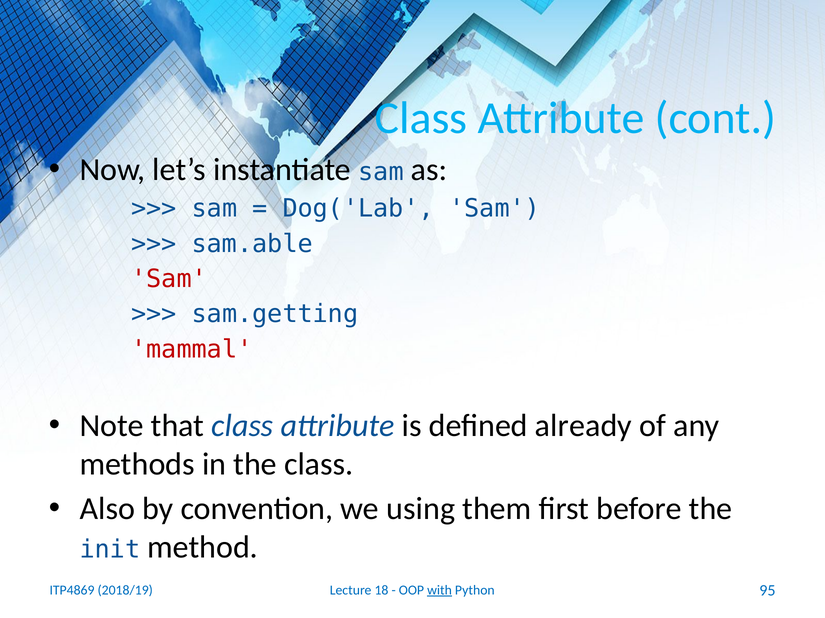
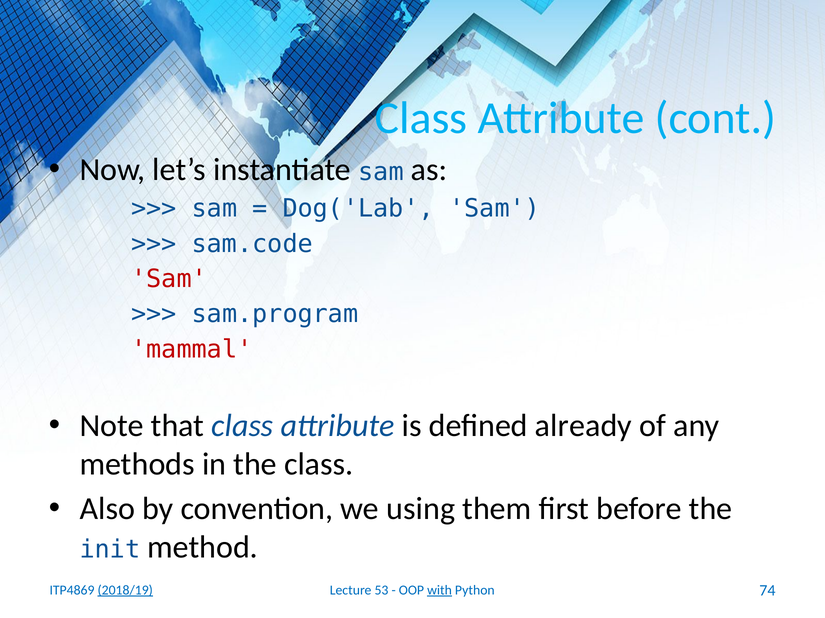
sam.able: sam.able -> sam.code (252, 244)
sam.getting: sam.getting -> sam.program (275, 315)
18: 18 -> 53 (382, 591)
95: 95 -> 74 (767, 591)
2018/19 underline: none -> present (125, 591)
